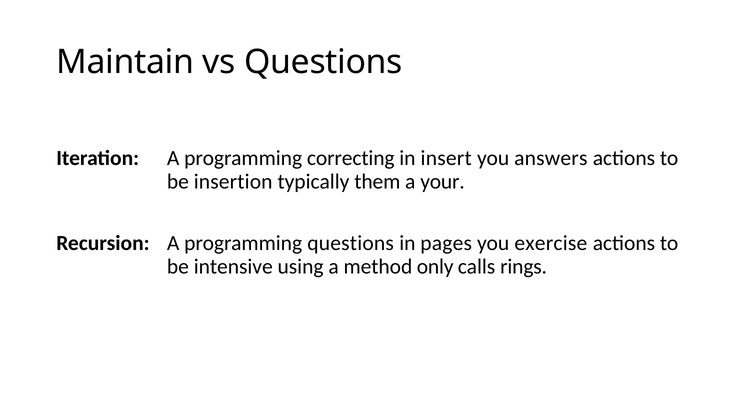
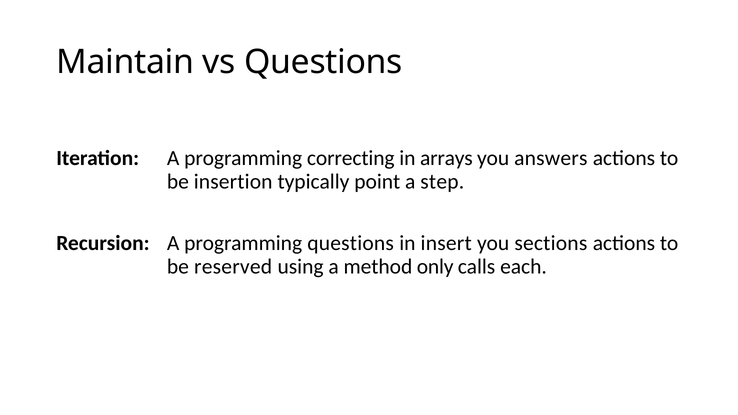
insert: insert -> arrays (446, 158)
them: them -> point (377, 182)
your: your -> step (442, 182)
pages: pages -> insert (446, 243)
exercise: exercise -> sections (551, 243)
intensive: intensive -> reserved (233, 267)
rings: rings -> each (524, 267)
